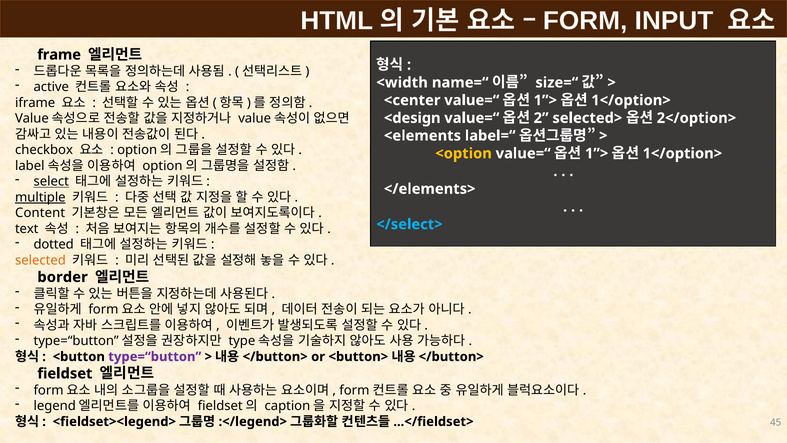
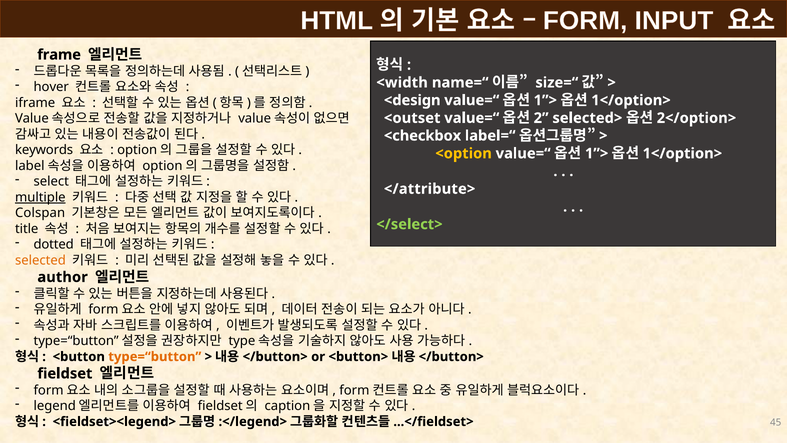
active: active -> hover (51, 87)
<center: <center -> <design (412, 100)
<design: <design -> <outset (412, 118)
<elements: <elements -> <checkbox (423, 136)
checkbox: checkbox -> keywords (44, 150)
select underline: present -> none (51, 181)
</elements>: </elements> -> </attribute> (430, 189)
Content: Content -> Colspan (40, 213)
</select> colour: light blue -> light green (409, 224)
text: text -> title (27, 229)
border: border -> author (63, 277)
type=“button colour: purple -> orange (155, 356)
